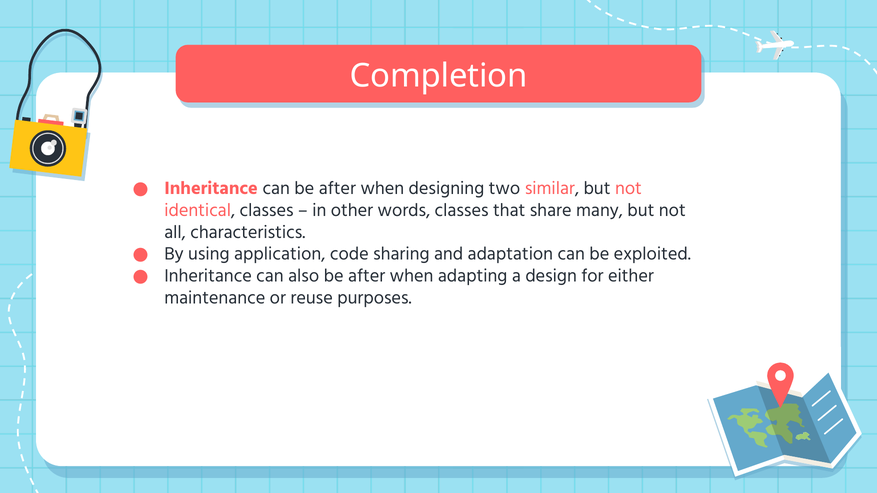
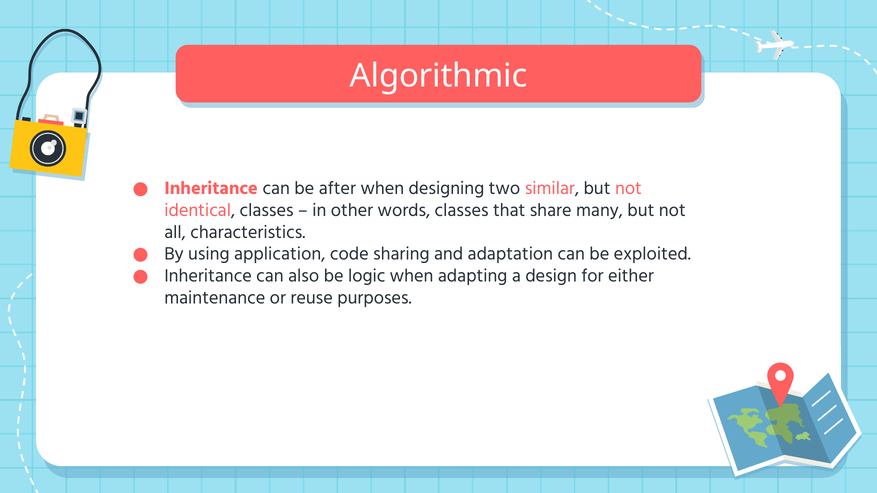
Completion: Completion -> Algorithmic (439, 76)
also be after: after -> logic (367, 276)
